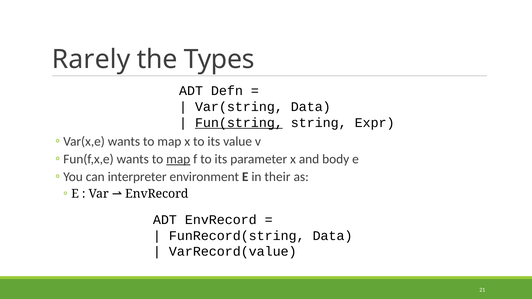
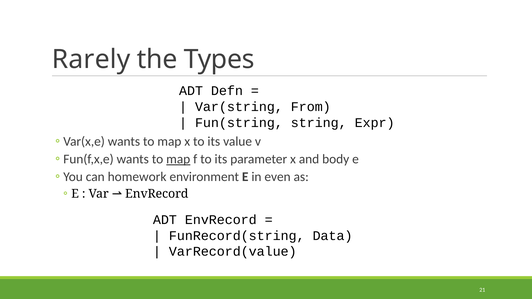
Var(string Data: Data -> From (311, 107)
Fun(string underline: present -> none (239, 123)
interpreter: interpreter -> homework (137, 177)
their: their -> even (278, 177)
